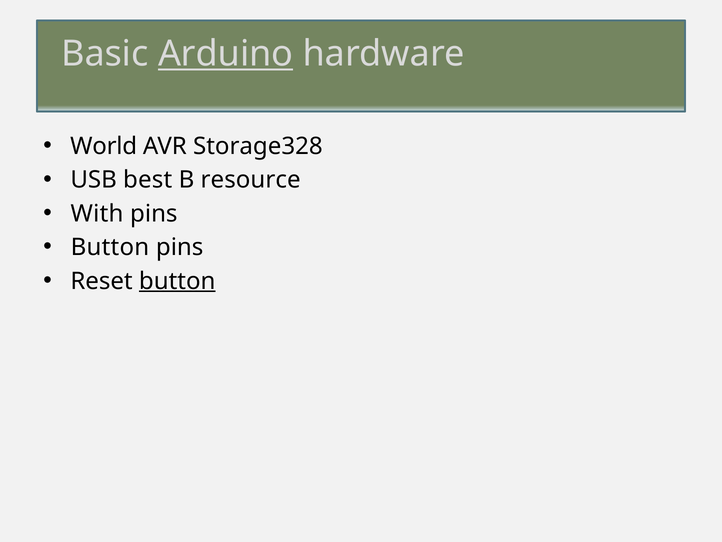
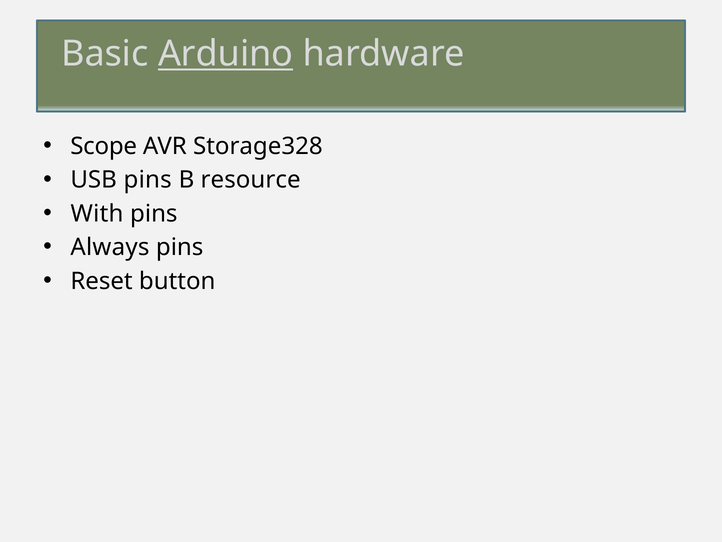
World: World -> Scope (104, 146)
USB best: best -> pins (148, 180)
Button: Button -> Always (110, 247)
button underline: present -> none (177, 281)
